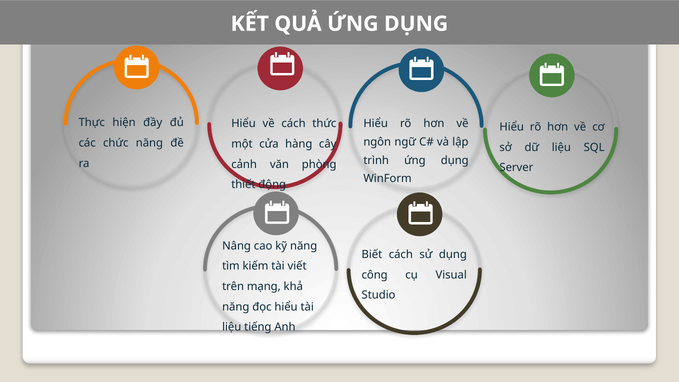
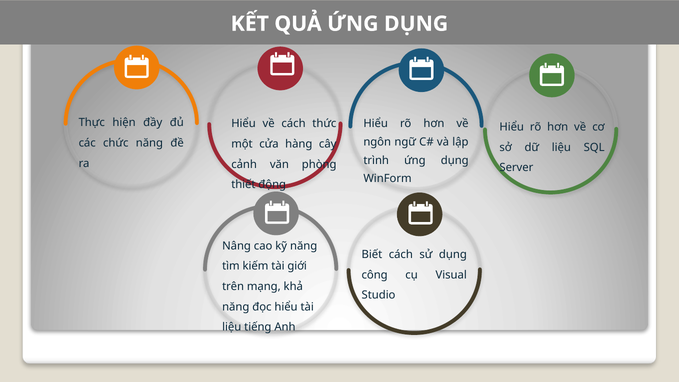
viết: viết -> giới (297, 266)
